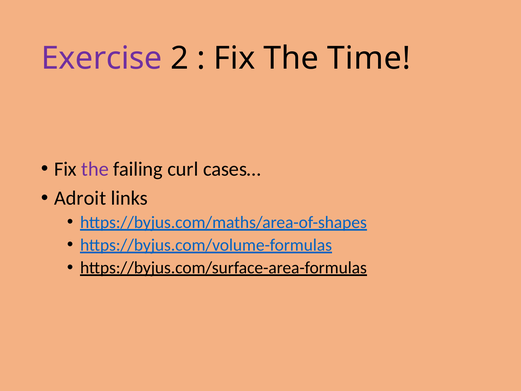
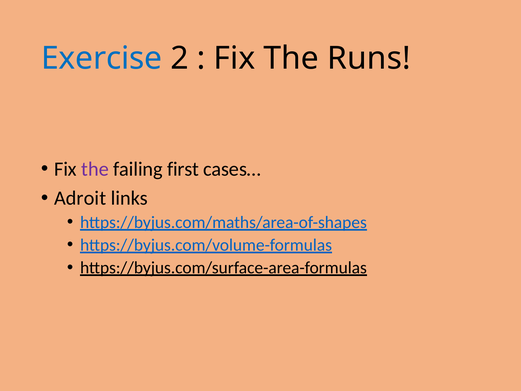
Exercise colour: purple -> blue (102, 58)
Time: Time -> Runs (369, 58)
curl: curl -> first (183, 169)
